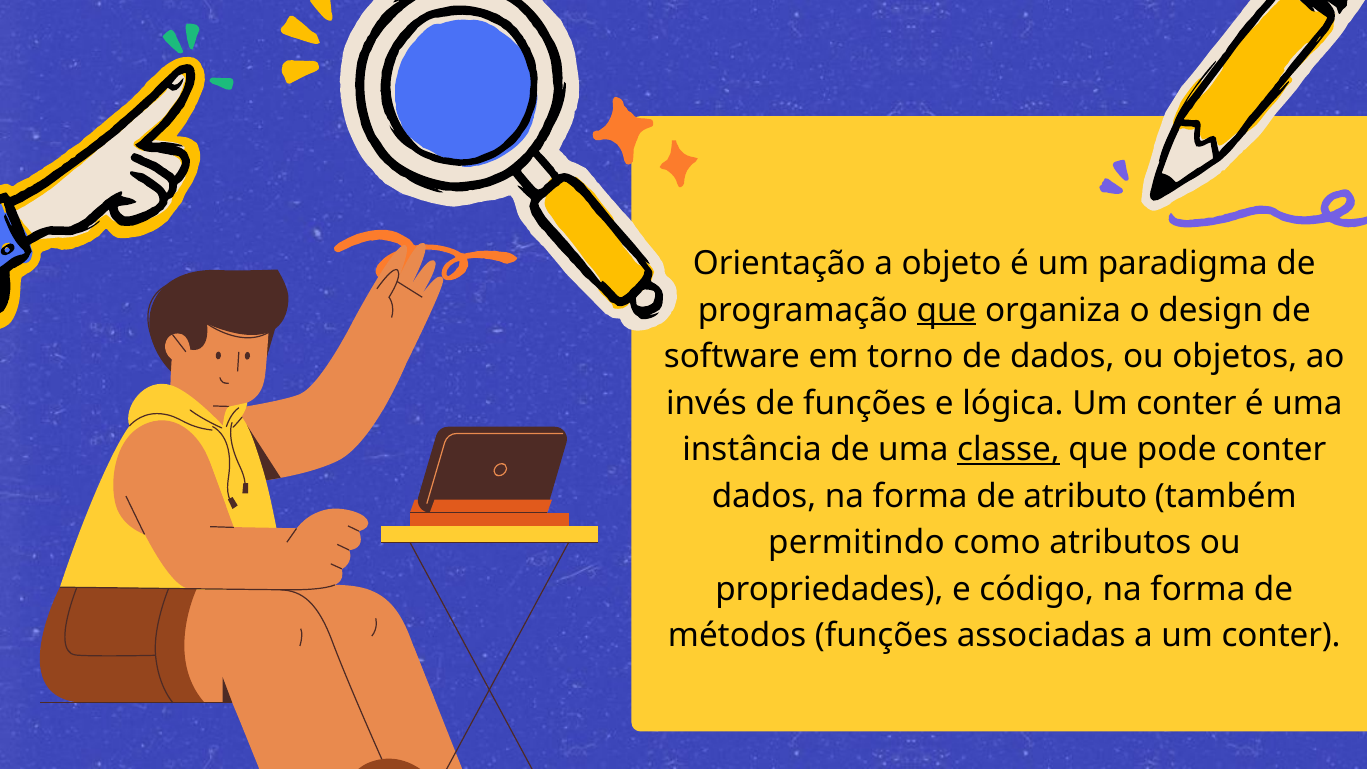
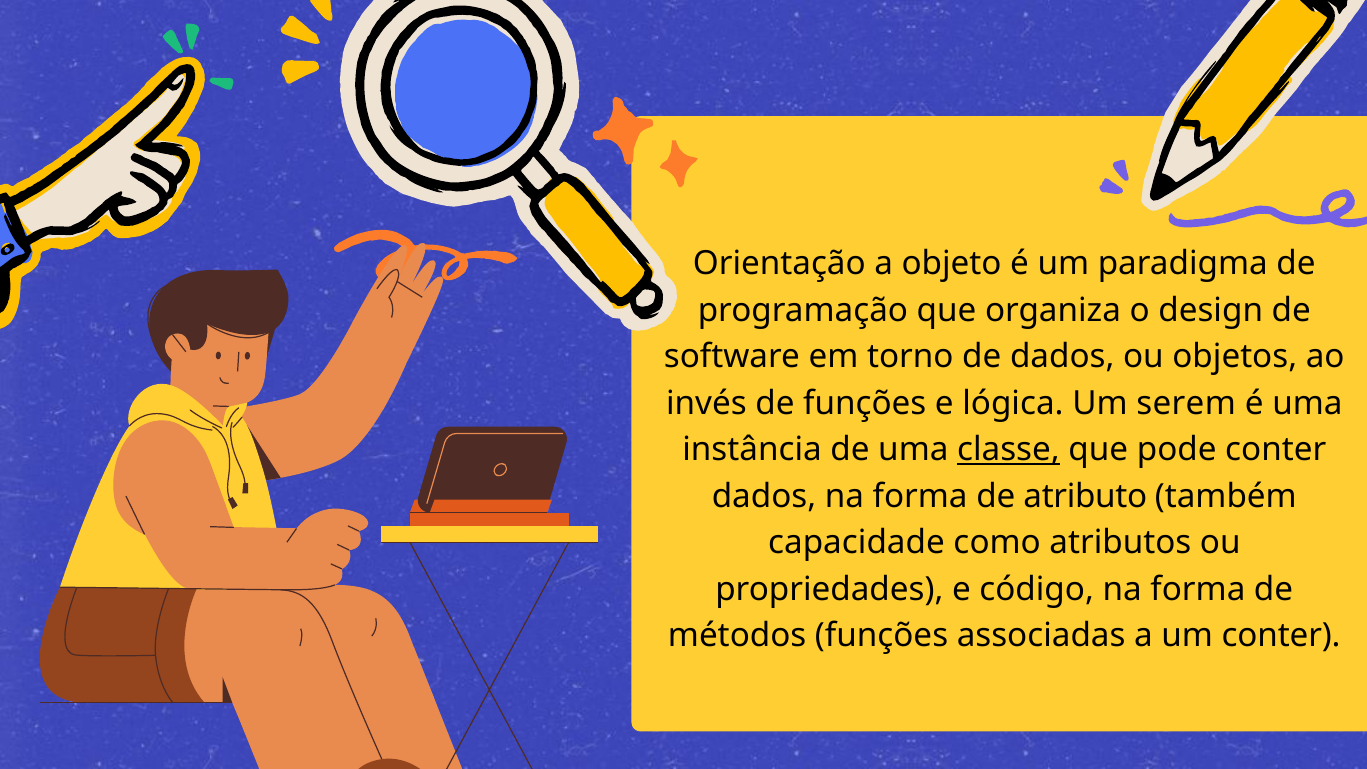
que underline: present -> none (947, 310)
lógica Um conter: conter -> serem (1186, 403)
permitindo: permitindo -> capacidade (856, 543)
